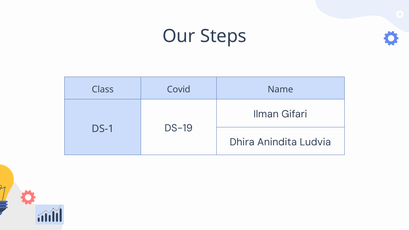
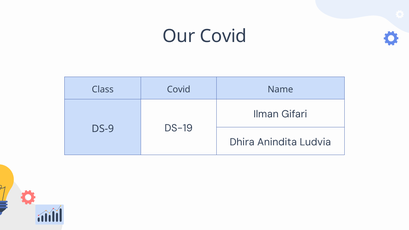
Our Steps: Steps -> Covid (223, 36)
DS-1: DS-1 -> DS-9 (103, 129)
